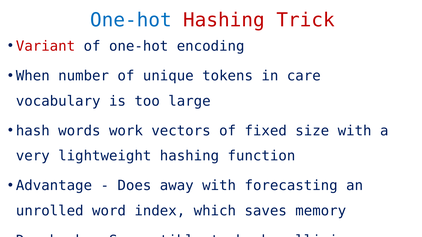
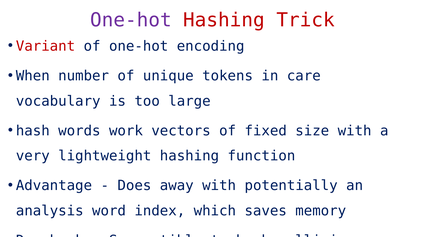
One-hot colour: blue -> purple (131, 20)
forecasting: forecasting -> potentially (291, 186)
unrolled: unrolled -> analysis (50, 211)
